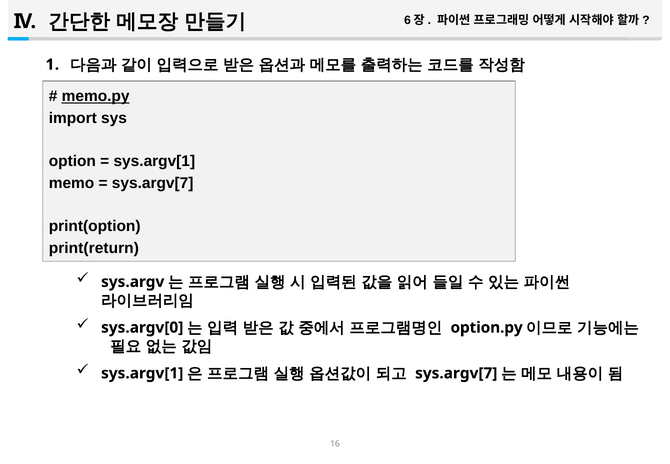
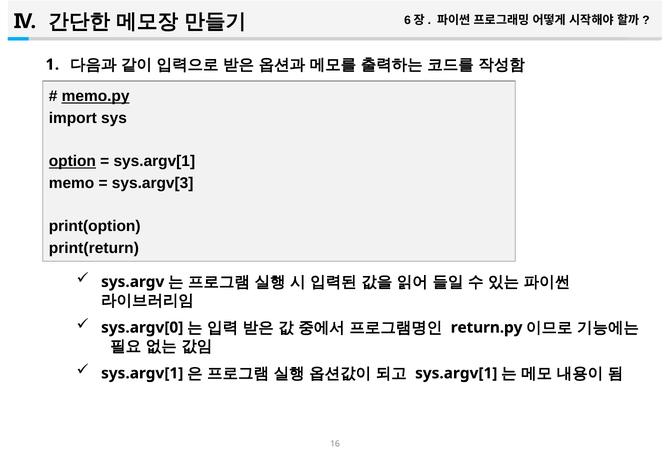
option underline: none -> present (72, 161)
sys.argv[7: sys.argv[7 -> sys.argv[3 (153, 183)
option.py: option.py -> return.py (487, 328)
sys.argv[7: sys.argv[7 -> sys.argv[1 (456, 373)
